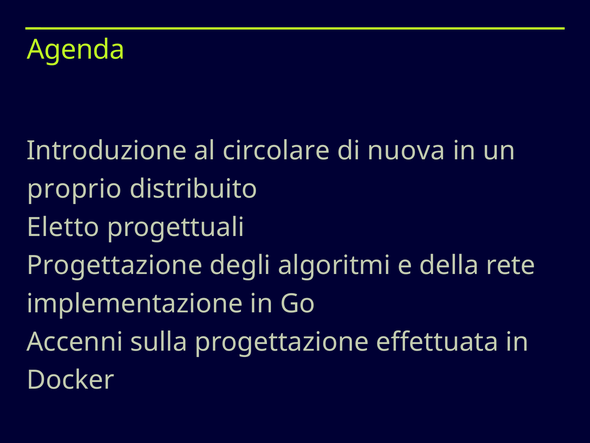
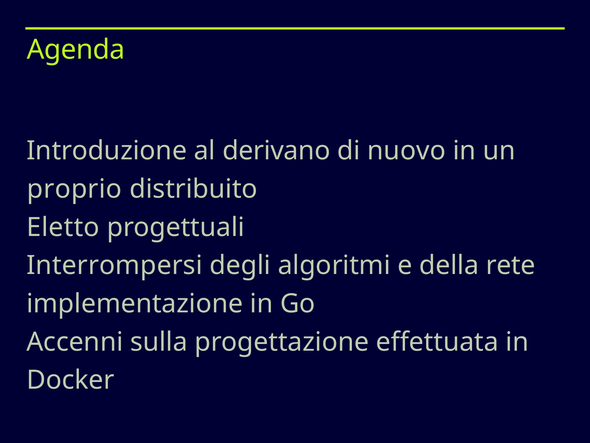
circolare: circolare -> derivano (276, 151)
nuova: nuova -> nuovo (406, 151)
Progettazione: Progettazione -> Interrompersi (115, 265)
